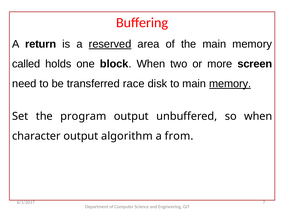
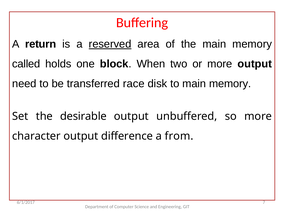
more screen: screen -> output (255, 64)
memory underline: present -> none (230, 83)
program: program -> desirable (83, 116)
so when: when -> more (258, 116)
algorithm: algorithm -> difference (127, 136)
